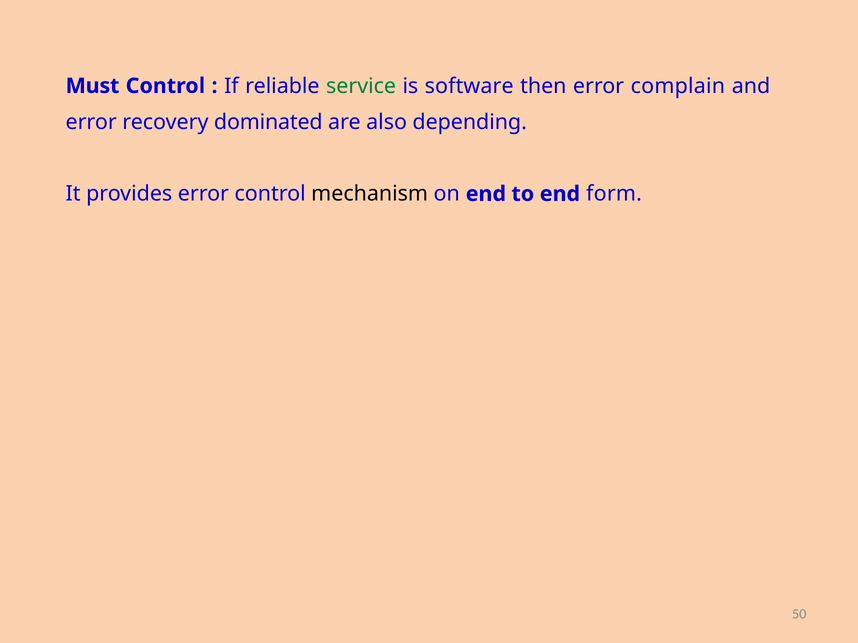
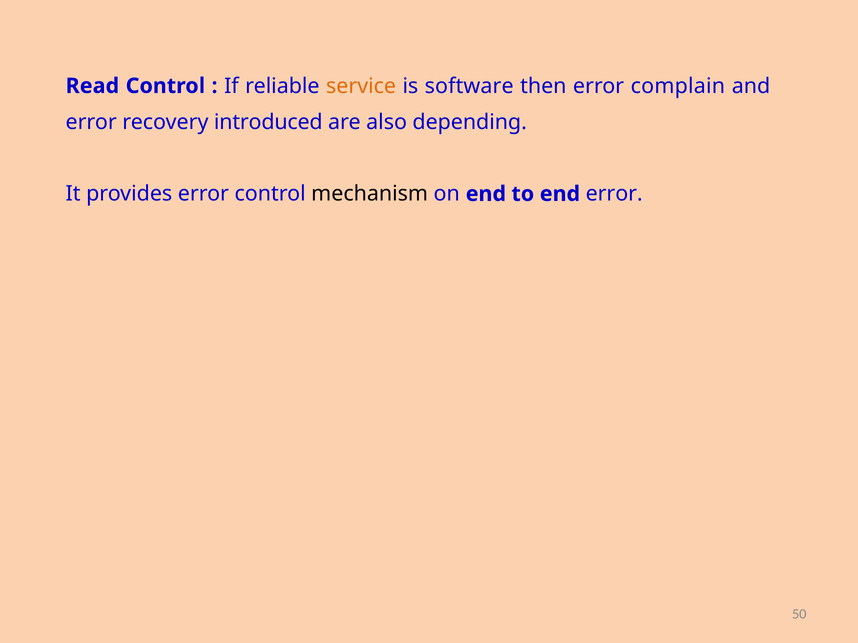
Must: Must -> Read (92, 86)
service colour: green -> orange (361, 86)
dominated: dominated -> introduced (268, 122)
end form: form -> error (614, 194)
